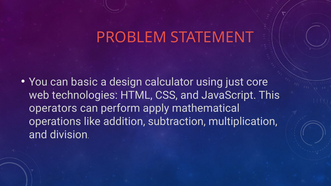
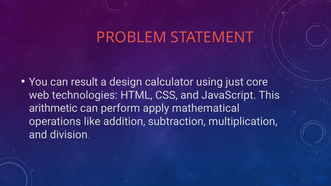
basic: basic -> result (84, 82)
operators: operators -> arithmetic (53, 108)
